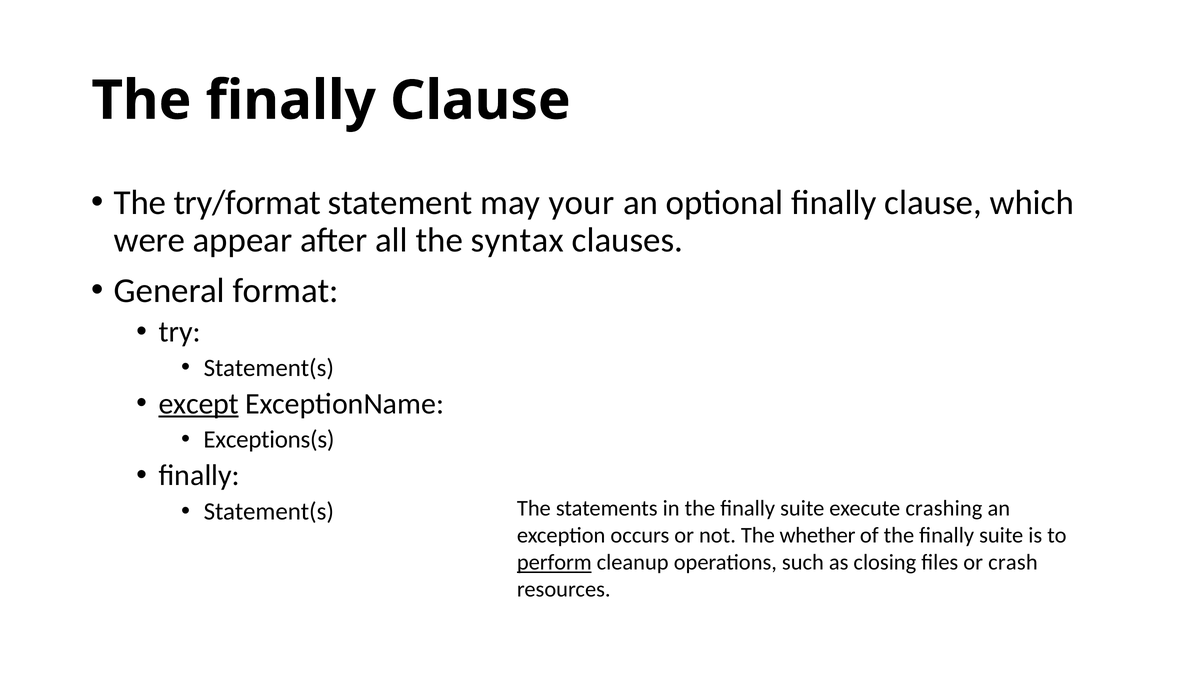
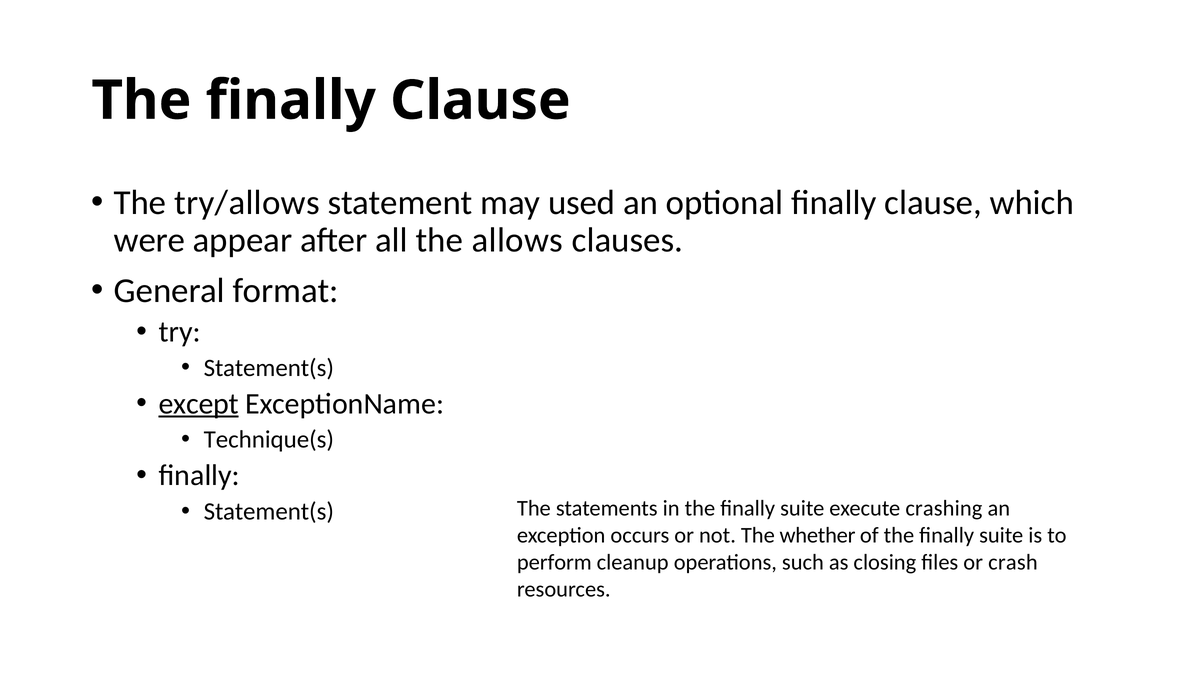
try/format: try/format -> try/allows (247, 203)
your: your -> used (582, 203)
syntax: syntax -> allows (517, 240)
Exceptions(s: Exceptions(s -> Technique(s (269, 439)
perform underline: present -> none (554, 562)
